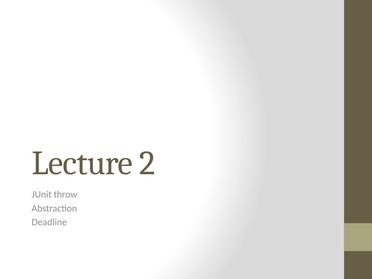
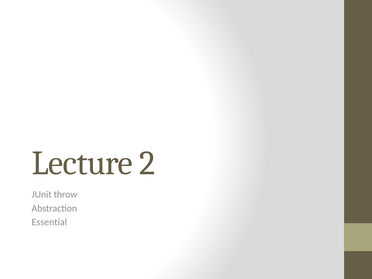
Deadline: Deadline -> Essential (49, 222)
